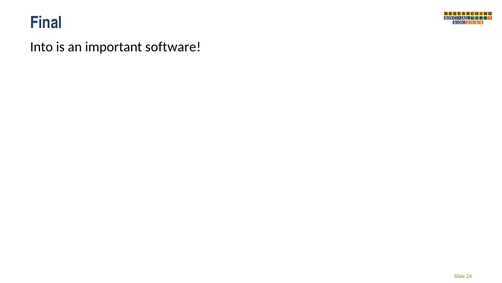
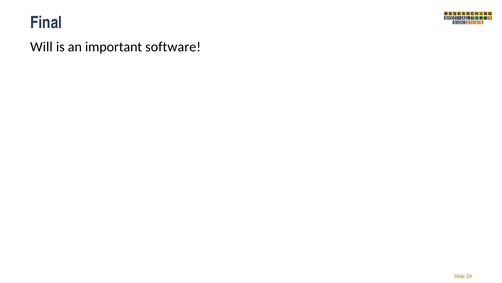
Into: Into -> Will (41, 47)
